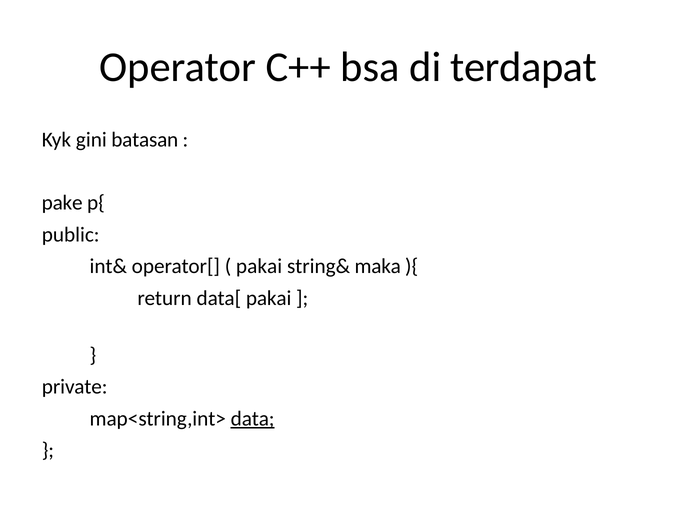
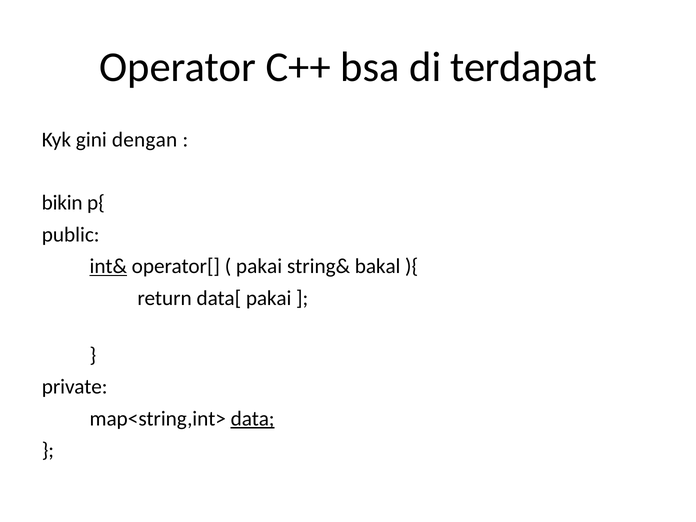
batasan: batasan -> dengan (145, 140)
pake: pake -> bikin (62, 203)
int& underline: none -> present (108, 266)
maka: maka -> bakal (378, 266)
